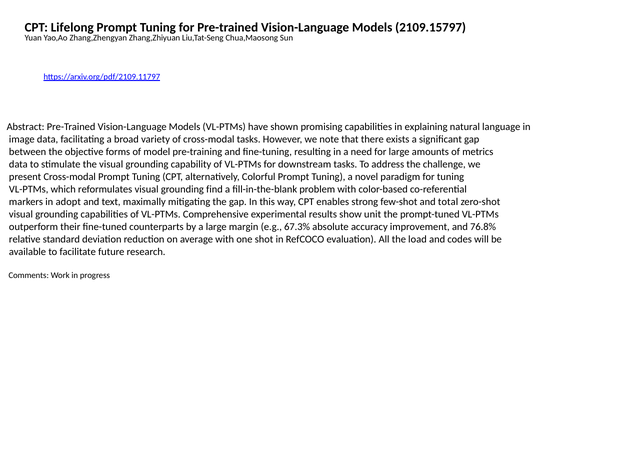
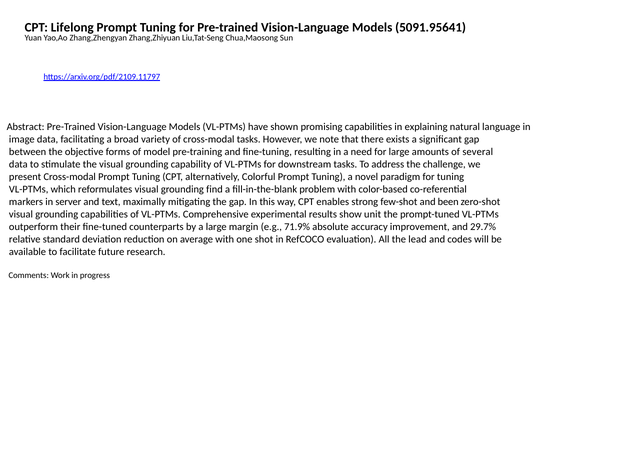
2109.15797: 2109.15797 -> 5091.95641 (431, 27)
metrics: metrics -> several (478, 152)
adopt: adopt -> server (68, 202)
total: total -> been (448, 202)
67.3%: 67.3% -> 71.9% (297, 227)
76.8%: 76.8% -> 29.7% (483, 227)
load: load -> lead (418, 239)
